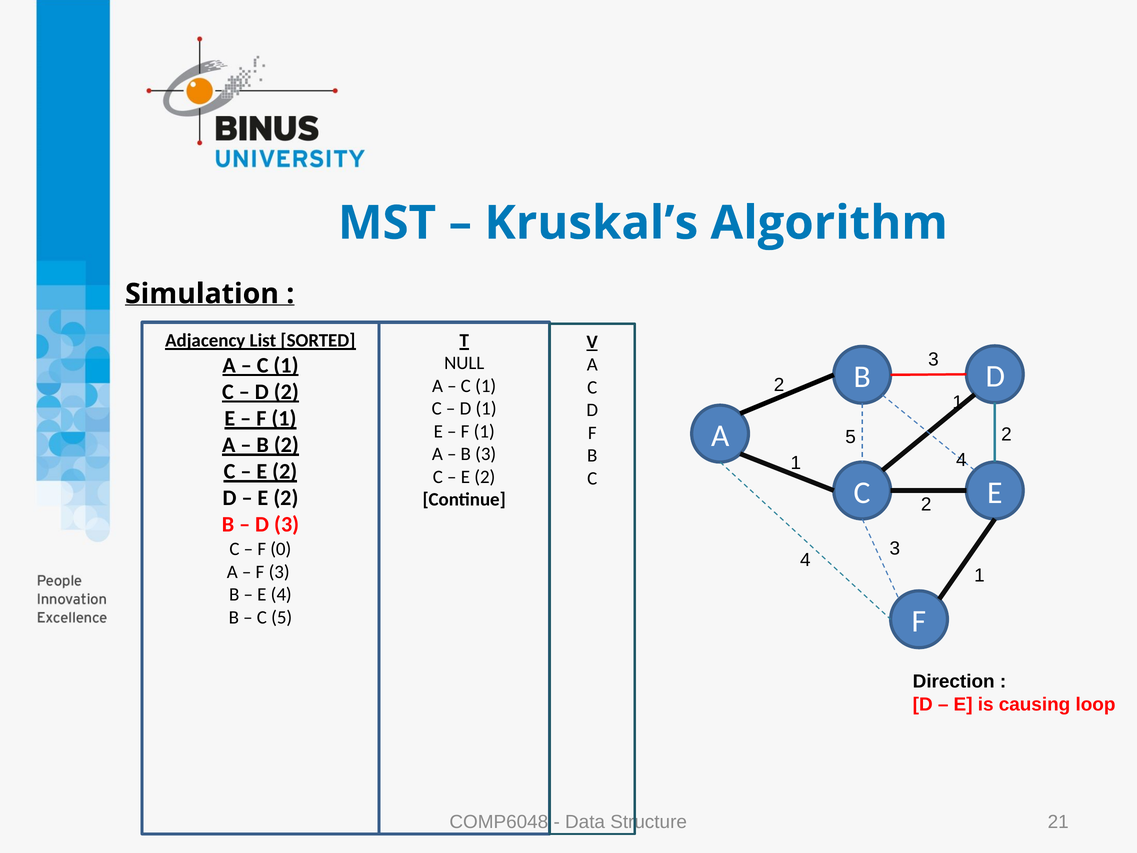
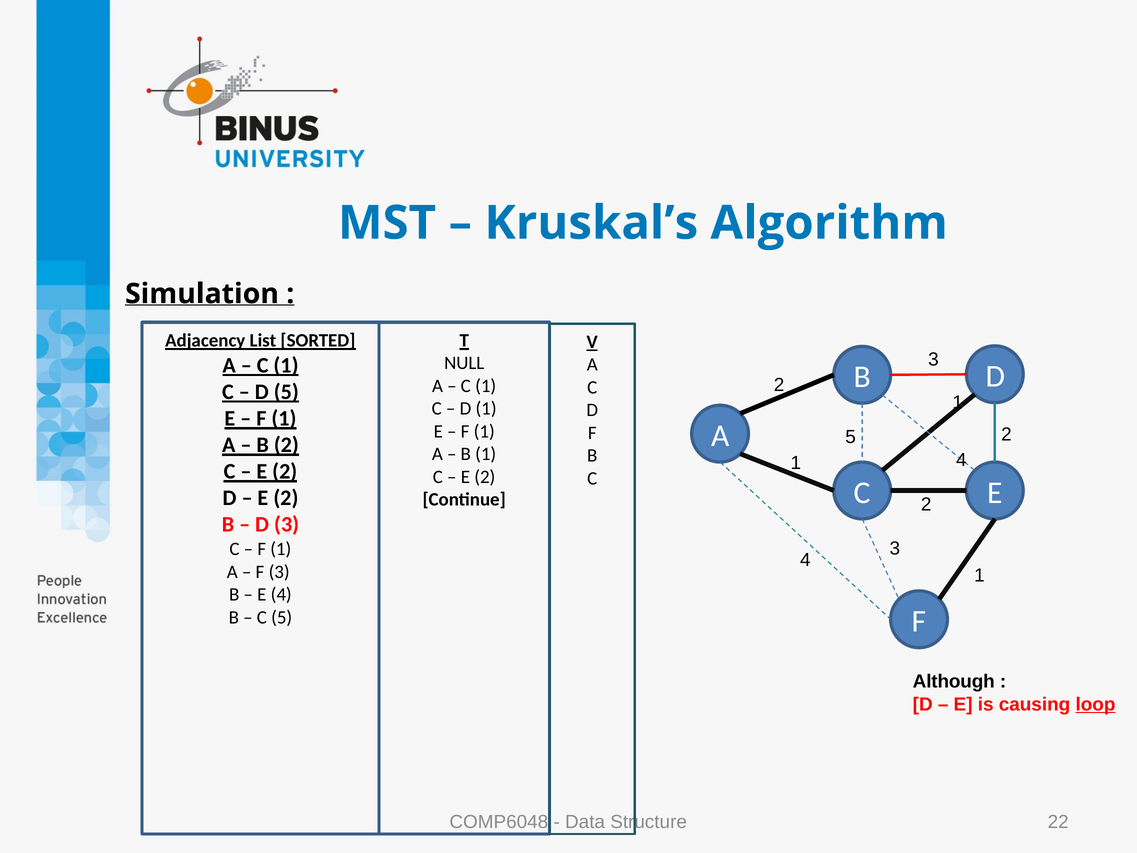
D 2: 2 -> 5 (286, 392)
B 3: 3 -> 1 (486, 454)
0: 0 -> 1 (281, 549)
Direction: Direction -> Although (954, 682)
loop underline: none -> present (1096, 704)
21: 21 -> 22 (1058, 822)
